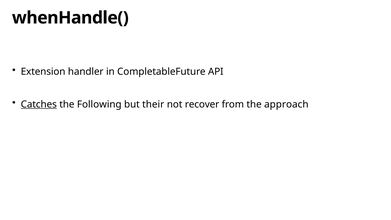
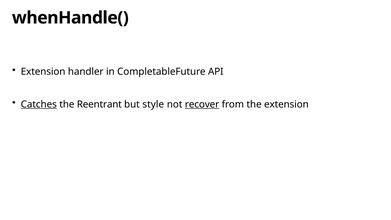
Following: Following -> Reentrant (99, 104)
their: their -> style (153, 104)
recover underline: none -> present (202, 104)
the approach: approach -> extension (286, 104)
